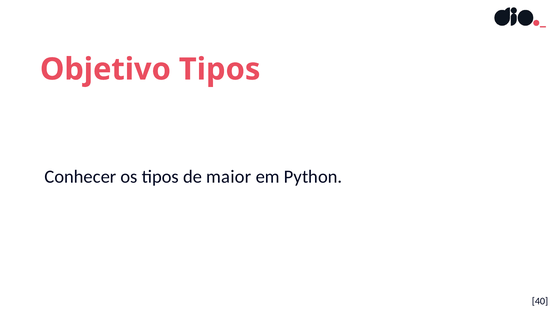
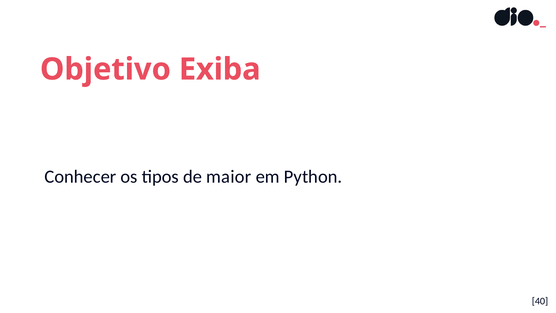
Objetivo Tipos: Tipos -> Exiba (220, 69)
